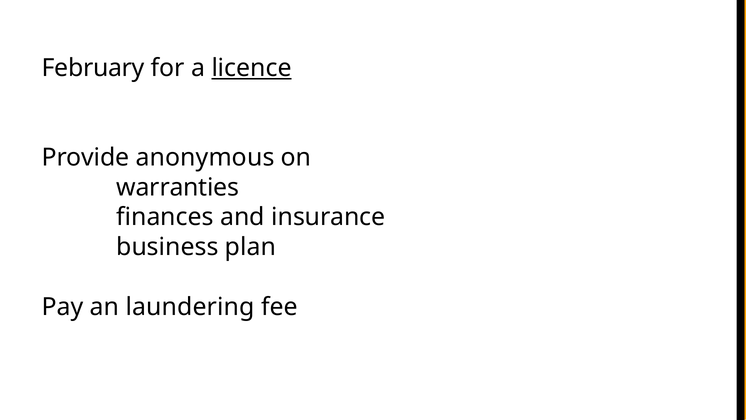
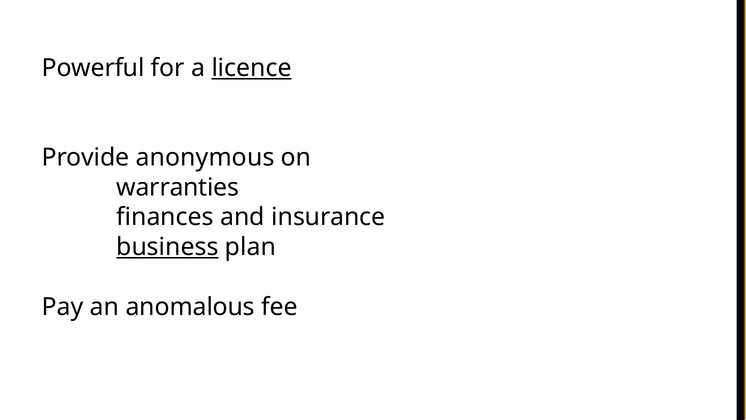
February: February -> Powerful (93, 68)
business underline: none -> present (167, 247)
laundering: laundering -> anomalous (190, 307)
